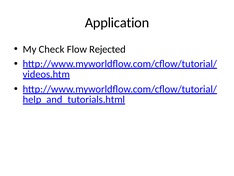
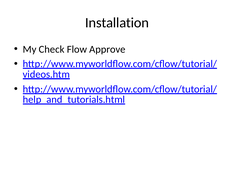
Application: Application -> Installation (117, 23)
Rejected: Rejected -> Approve (107, 49)
